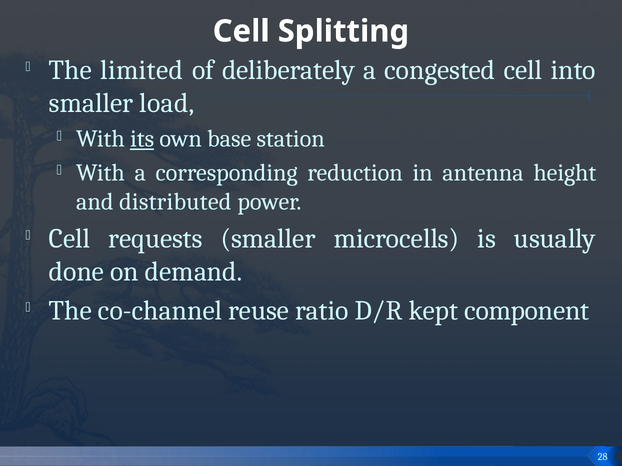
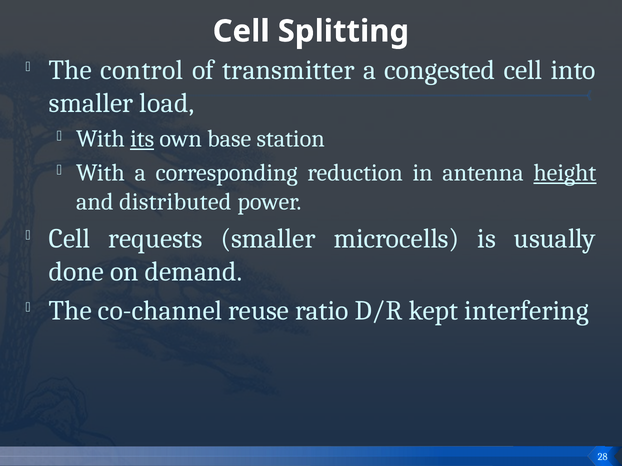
limited: limited -> control (142, 70)
deliberately: deliberately -> transmitter (288, 70)
height underline: none -> present (565, 173)
component: component -> interfering (526, 311)
